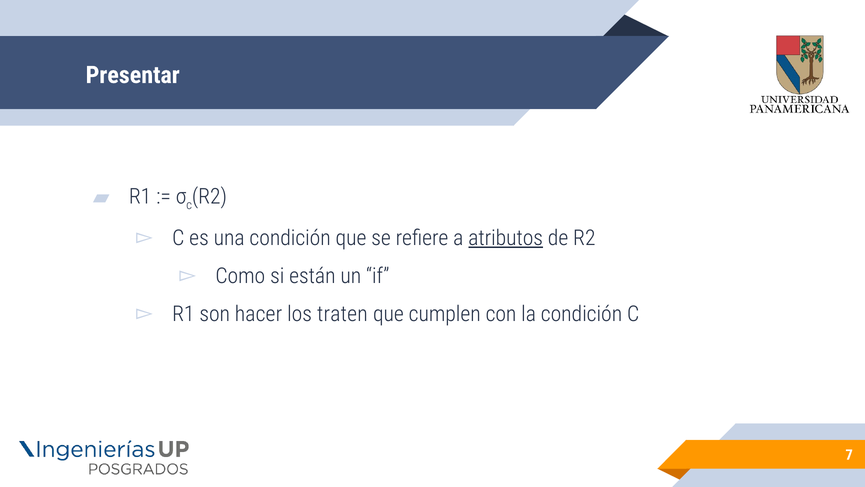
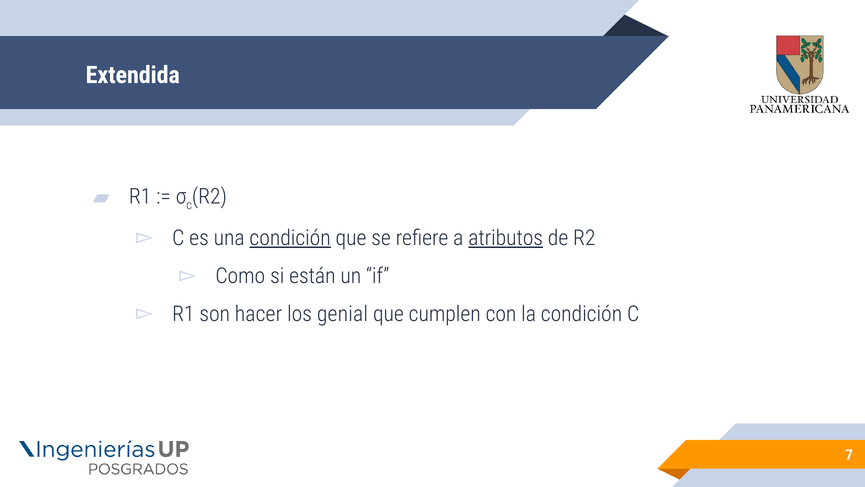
Presentar: Presentar -> Extendida (133, 75)
condición underline: none -> present (290, 238)
traten: traten -> genial (342, 314)
